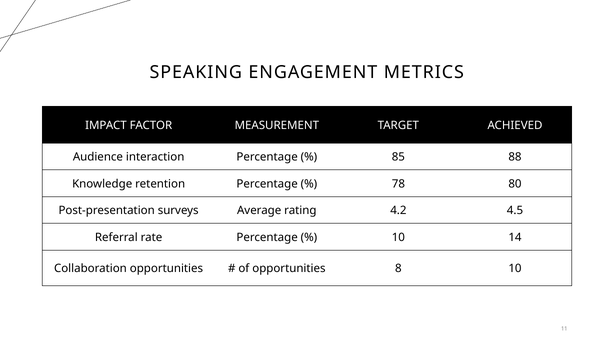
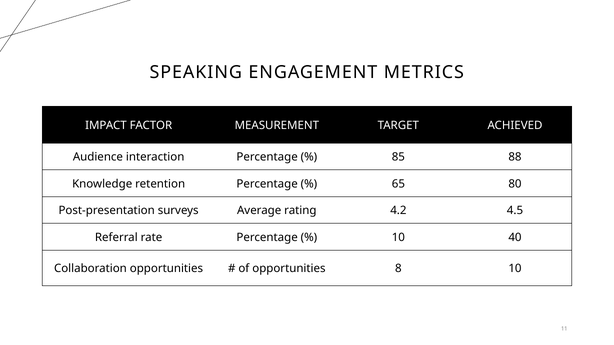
78: 78 -> 65 (398, 184)
14: 14 -> 40 (515, 238)
